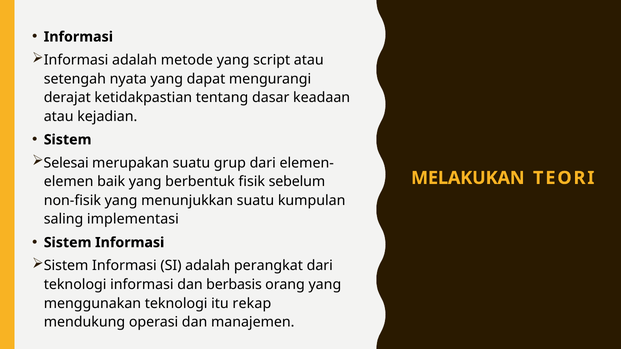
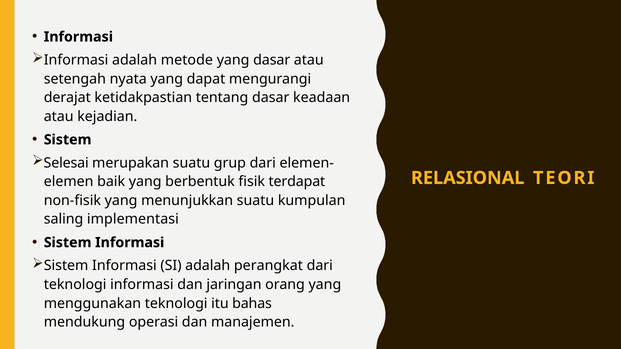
yang script: script -> dasar (272, 60)
MELAKUKAN: MELAKUKAN -> RELASIONAL (468, 178)
sebelum: sebelum -> terdapat (297, 182)
berbasis: berbasis -> jaringan (234, 285)
rekap: rekap -> bahas (252, 304)
